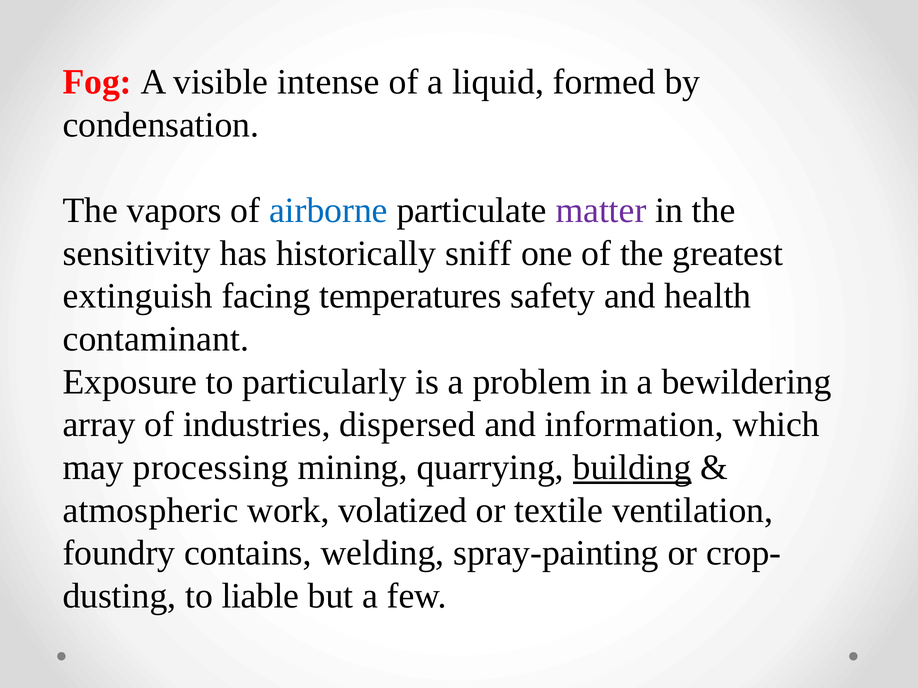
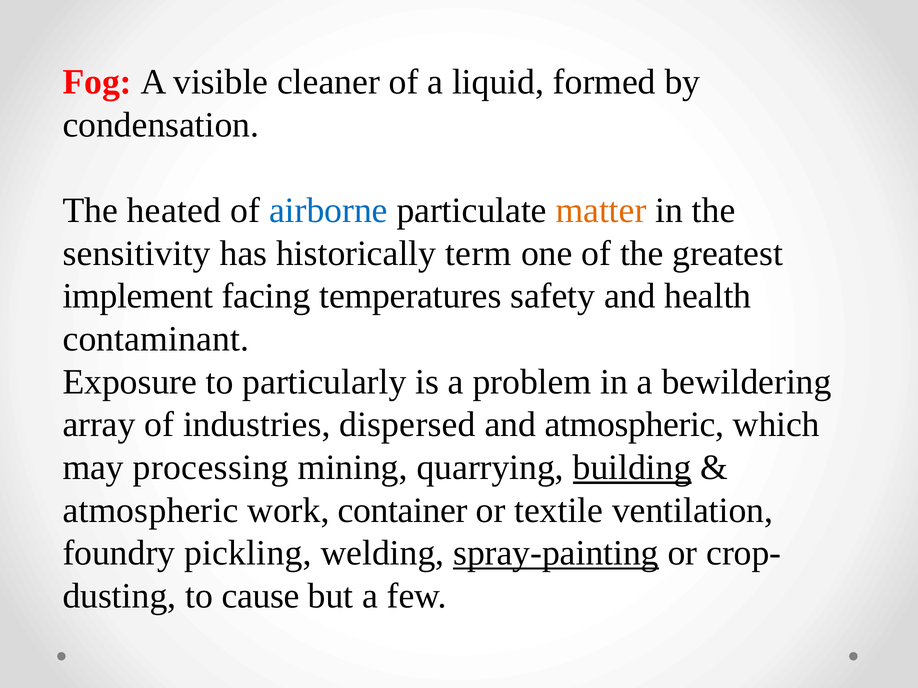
intense: intense -> cleaner (329, 82)
vapors: vapors -> heated (174, 211)
matter colour: purple -> orange (601, 211)
sniff: sniff -> term (478, 253)
extinguish: extinguish -> implement (138, 296)
and information: information -> atmospheric (635, 425)
volatized: volatized -> container (403, 511)
contains: contains -> pickling (248, 553)
spray-painting underline: none -> present (556, 553)
liable: liable -> cause (260, 596)
